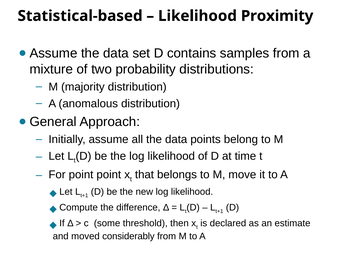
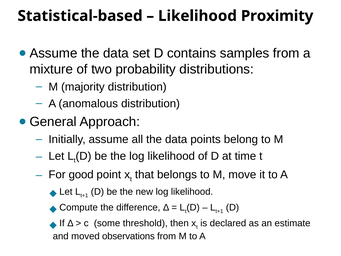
For point: point -> good (81, 174)
considerably: considerably -> observations (128, 236)
